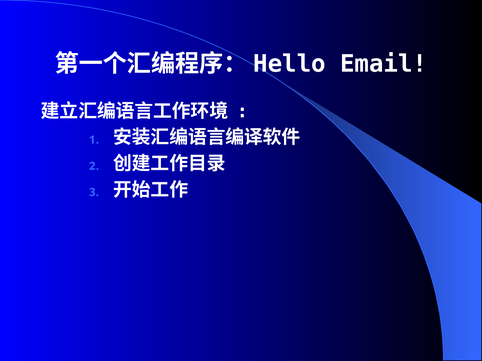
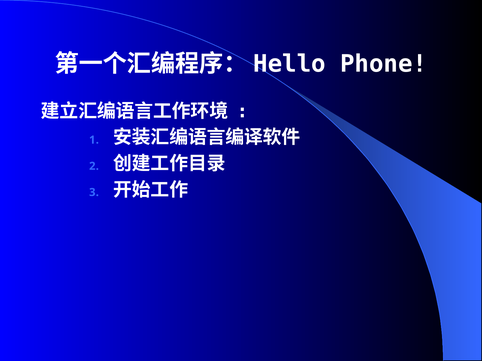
Email: Email -> Phone (384, 64)
